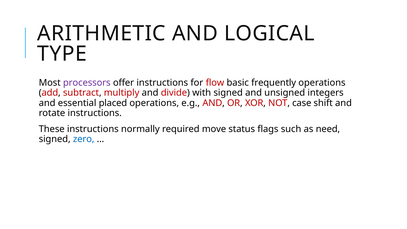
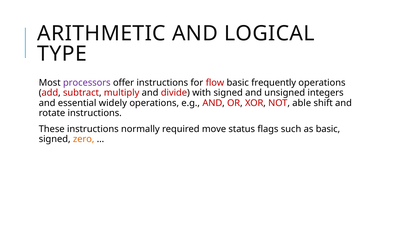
placed: placed -> widely (113, 103)
case: case -> able (302, 103)
as need: need -> basic (328, 129)
zero colour: blue -> orange (84, 139)
